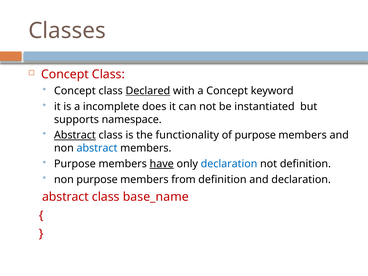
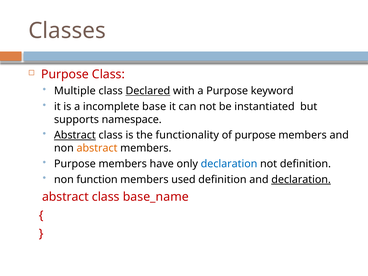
Concept: Concept -> Purpose (65, 74)
Concept: Concept -> Multiple (75, 91)
a Concept: Concept -> Purpose (227, 91)
does: does -> base (154, 107)
abstract colour: blue -> orange (97, 148)
have underline: present -> none (162, 164)
non purpose: purpose -> function (97, 179)
from: from -> used (183, 179)
declaration underline: none -> present (301, 179)
